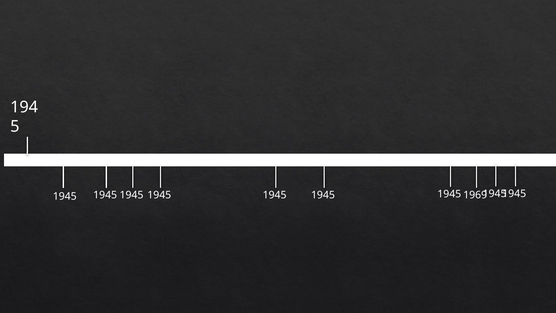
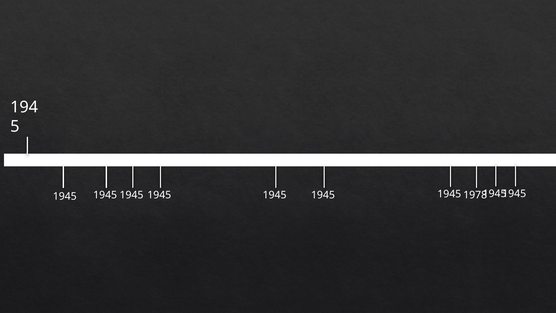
1969: 1969 -> 1978 (475, 195)
